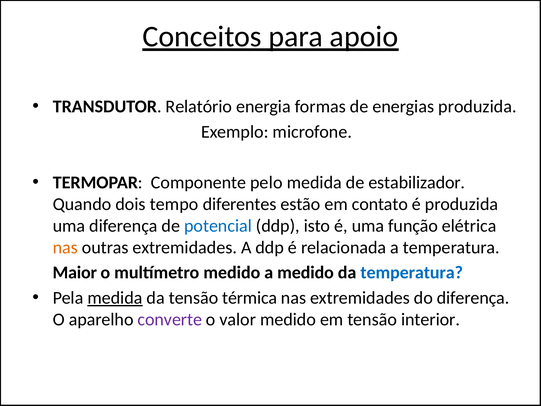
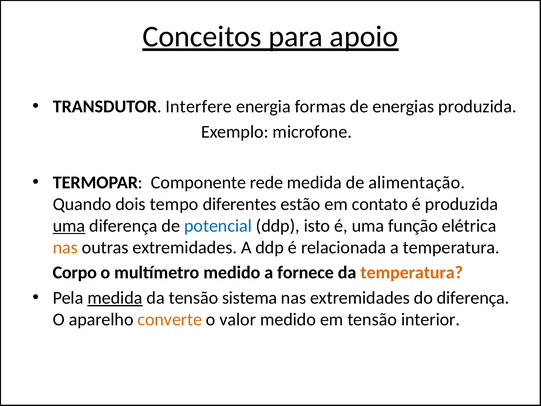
Relatório: Relatório -> Interfere (199, 107)
pelo: pelo -> rede (266, 182)
estabilizador: estabilizador -> alimentação (417, 182)
uma underline: none -> present (69, 226)
Maior: Maior -> Corpo (75, 272)
a medido: medido -> fornece (306, 272)
temperatura colour: blue -> orange (412, 272)
térmica: térmica -> sistema (250, 298)
converte colour: purple -> orange (170, 319)
